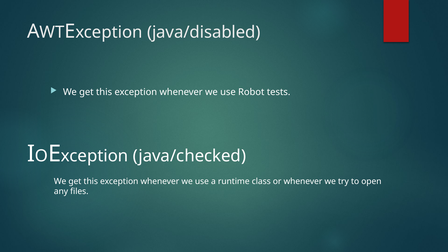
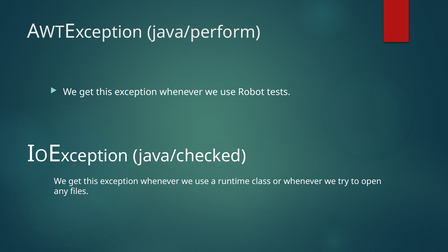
java/disabled: java/disabled -> java/perform (204, 32)
